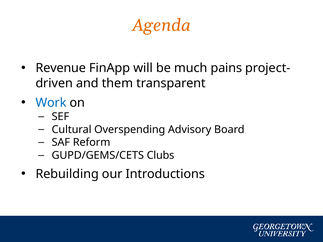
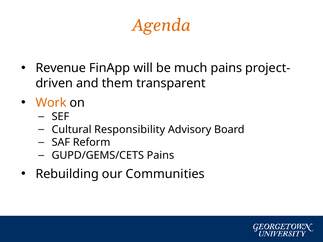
Work colour: blue -> orange (51, 103)
Overspending: Overspending -> Responsibility (130, 130)
GUPD/GEMS/CETS Clubs: Clubs -> Pains (160, 155)
Introductions: Introductions -> Communities (165, 174)
